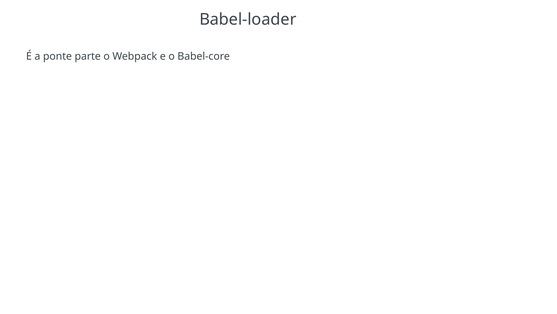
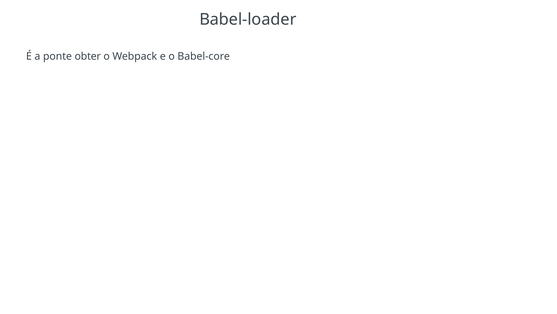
parte: parte -> obter (88, 56)
